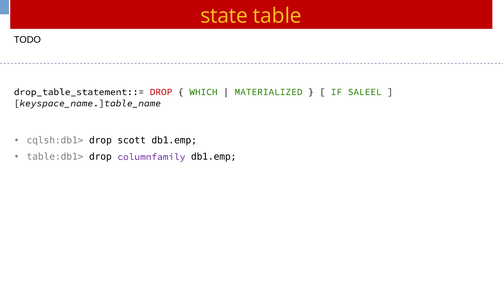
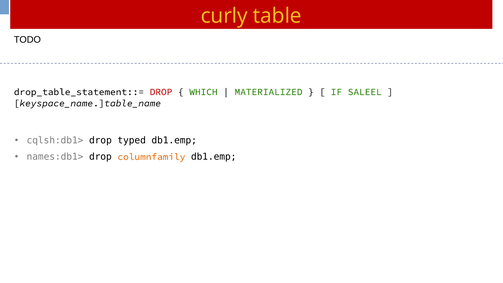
state: state -> curly (224, 16)
scott: scott -> typed (132, 140)
table:db1>: table:db1> -> names:db1> (55, 157)
columnfamily colour: purple -> orange (151, 157)
